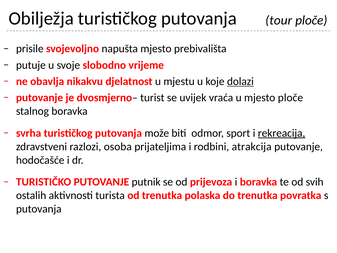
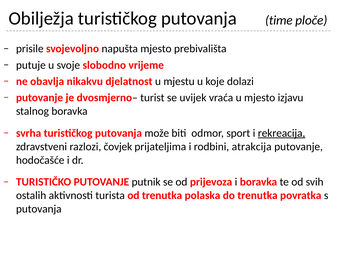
tour: tour -> time (279, 20)
dolazi underline: present -> none (240, 81)
mjesto ploče: ploče -> izjavu (291, 98)
osoba: osoba -> čovjek (118, 146)
